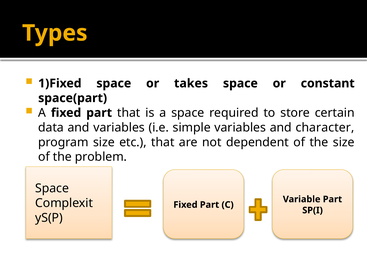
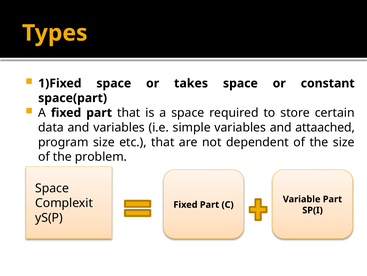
character: character -> attaached (325, 127)
